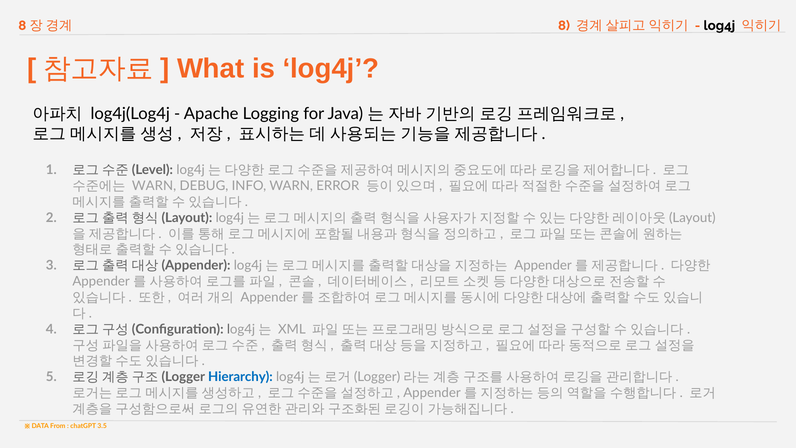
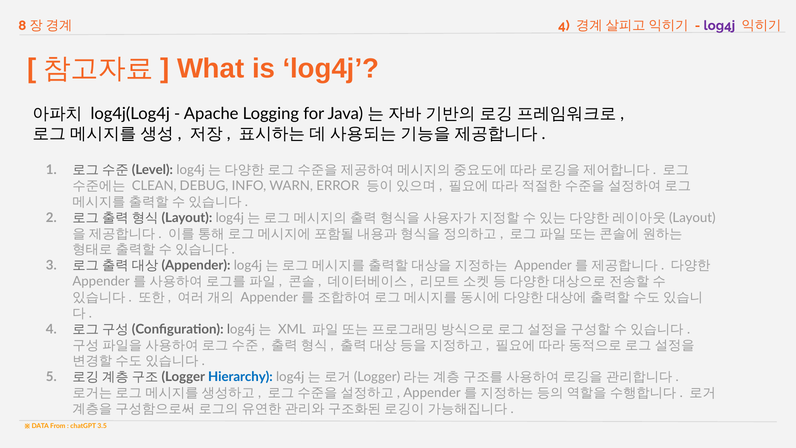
8: 8 -> 4 (564, 26)
log4j colour: black -> purple (719, 26)
WARN: WARN -> CLEAN (154, 186)
